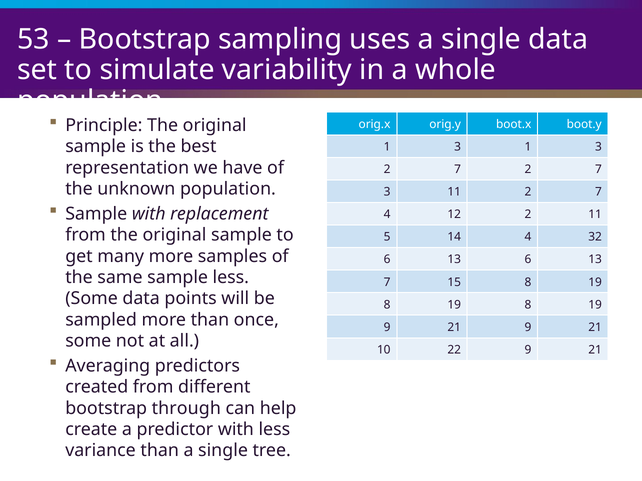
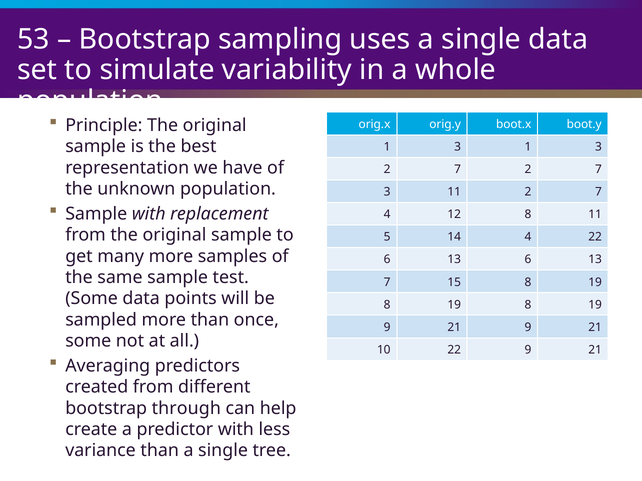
12 2: 2 -> 8 (528, 215)
4 32: 32 -> 22 (595, 237)
sample less: less -> test (231, 278)
